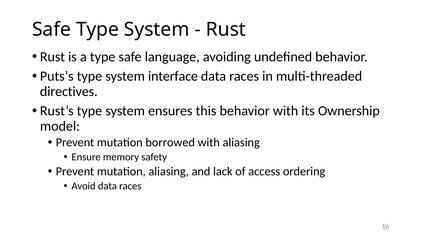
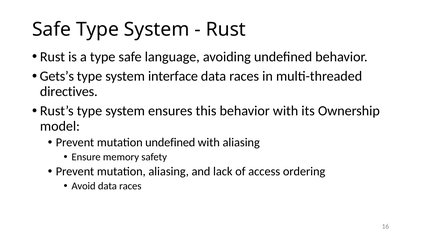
Puts’s: Puts’s -> Gets’s (57, 76)
mutation borrowed: borrowed -> undefined (170, 142)
